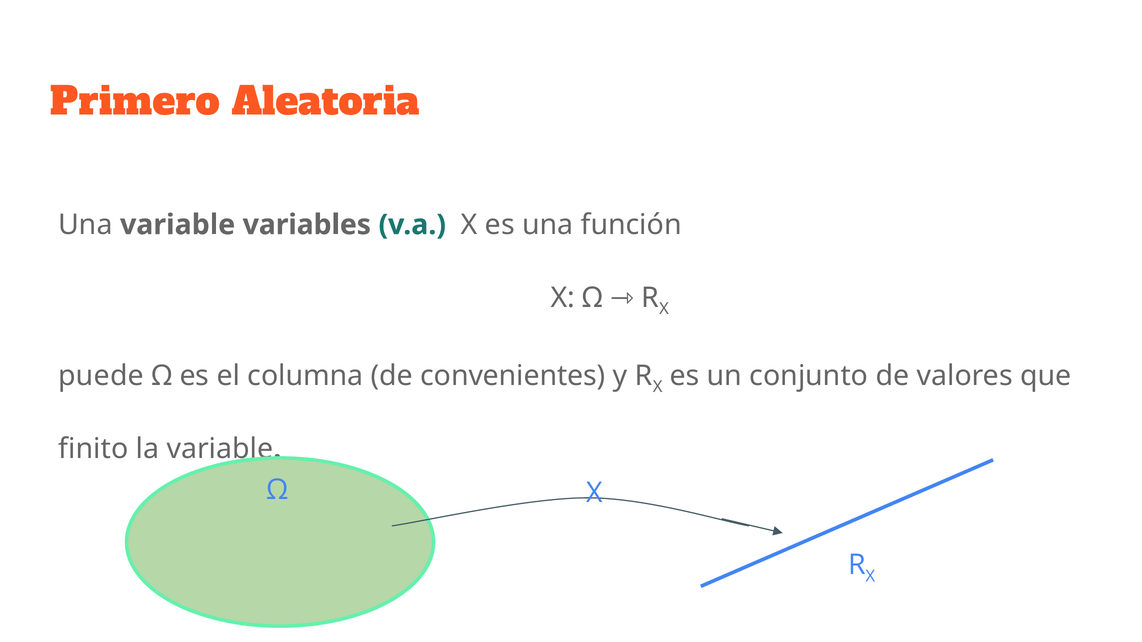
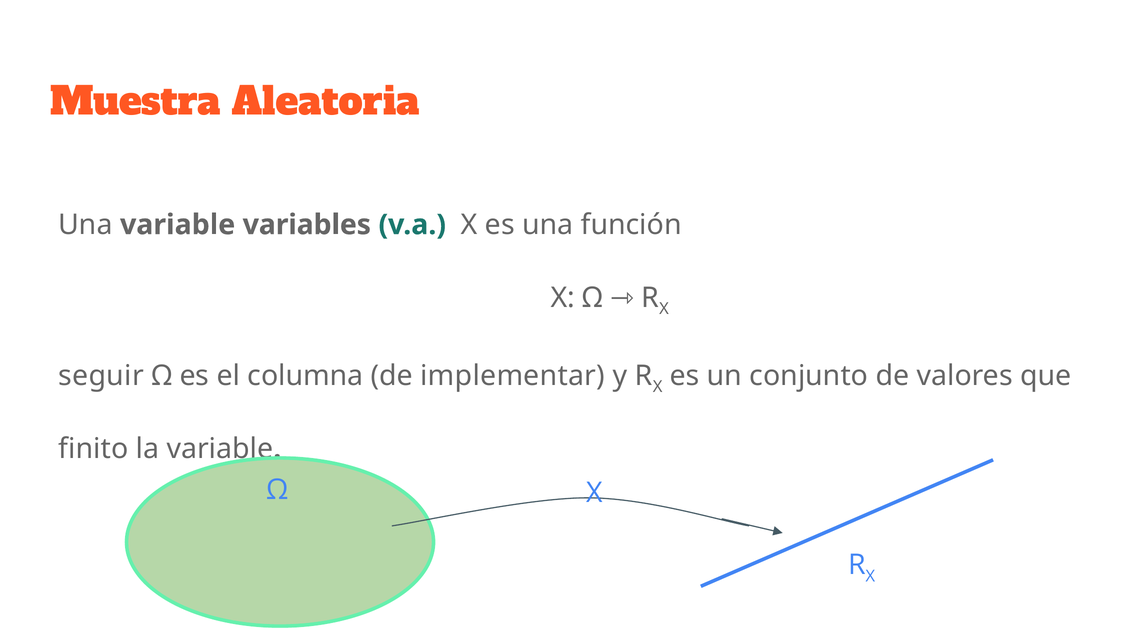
Primero: Primero -> Muestra (136, 102)
puede: puede -> seguir (101, 376)
convenientes: convenientes -> implementar (513, 376)
